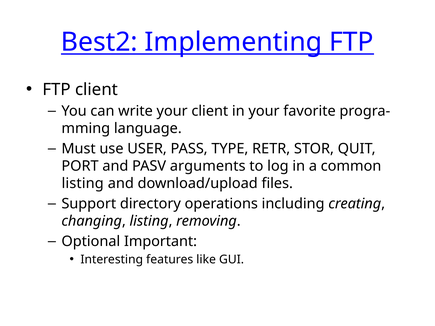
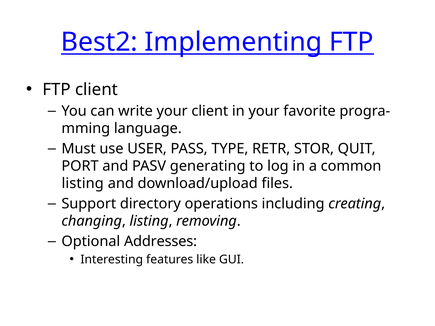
arguments: arguments -> generating (208, 166)
Important: Important -> Addresses (161, 242)
